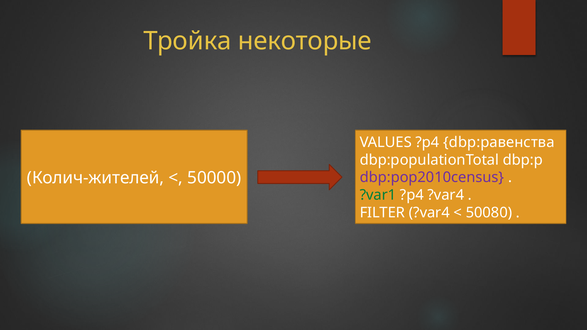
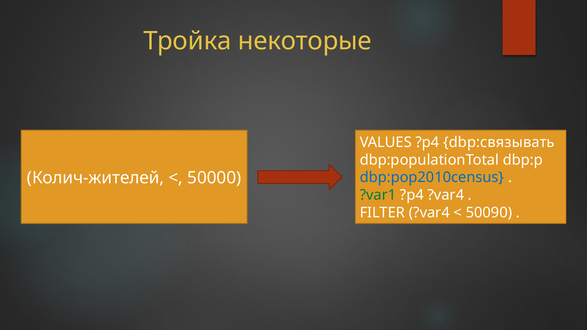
dbp:равенства: dbp:равенства -> dbp:связывать (499, 142)
dbp:pop2010census colour: purple -> blue (432, 178)
50080: 50080 -> 50090 (489, 213)
